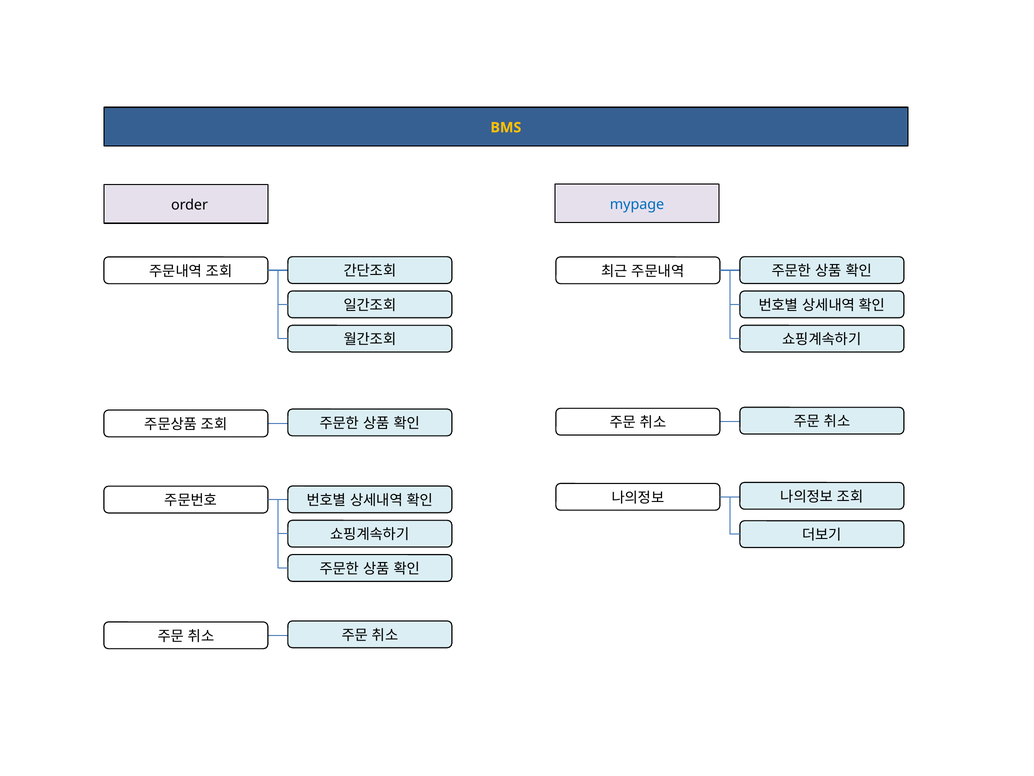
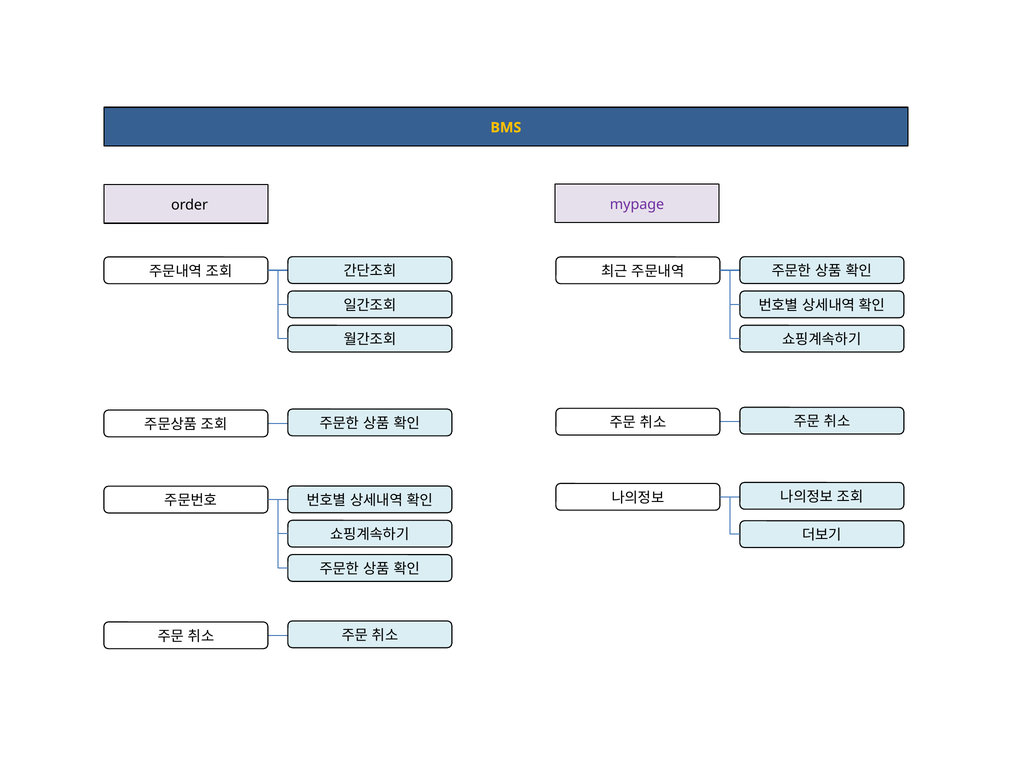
mypage colour: blue -> purple (637, 204)
